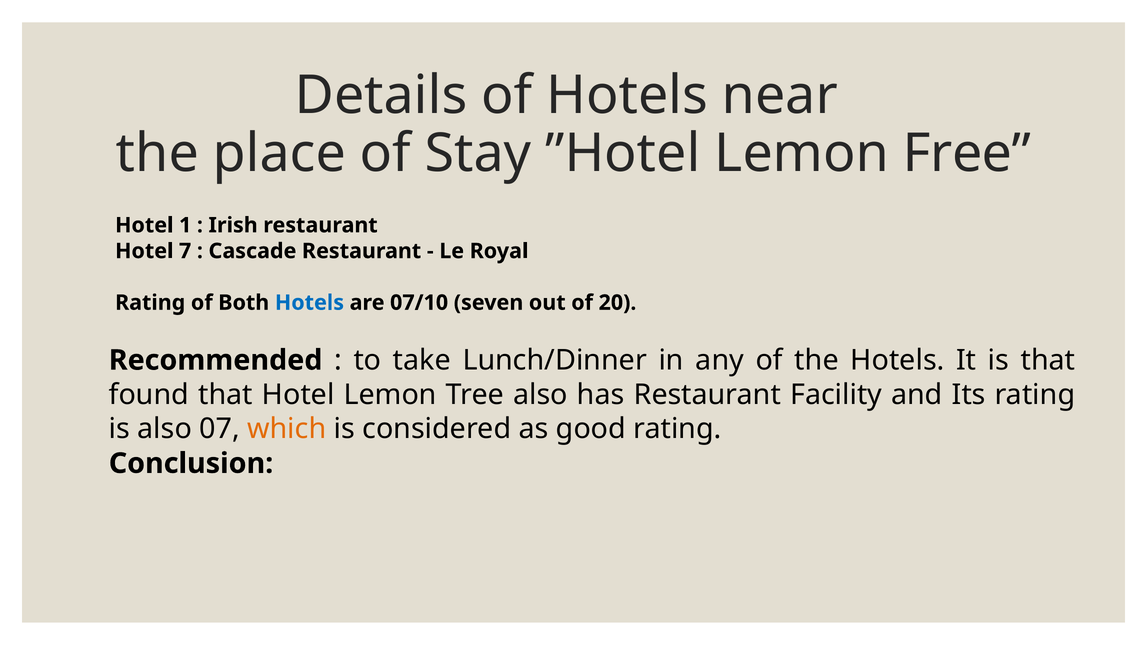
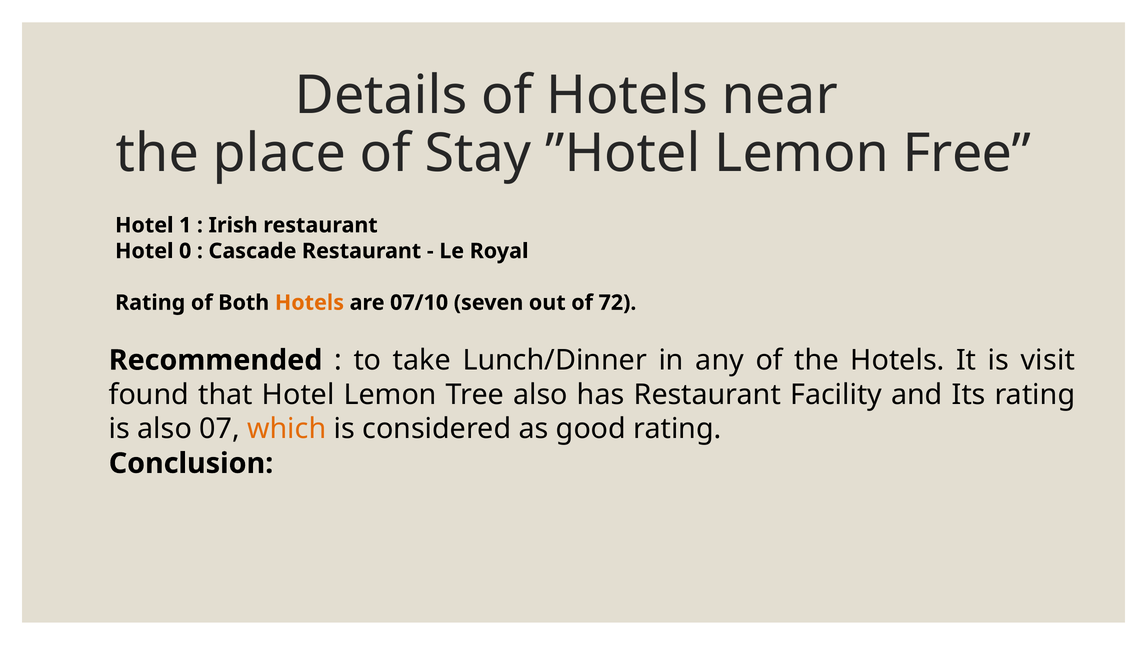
7: 7 -> 0 (185, 251)
Hotels colour: blue -> orange (309, 303)
20: 20 -> 72 (617, 303)
is that: that -> visit (1048, 360)
